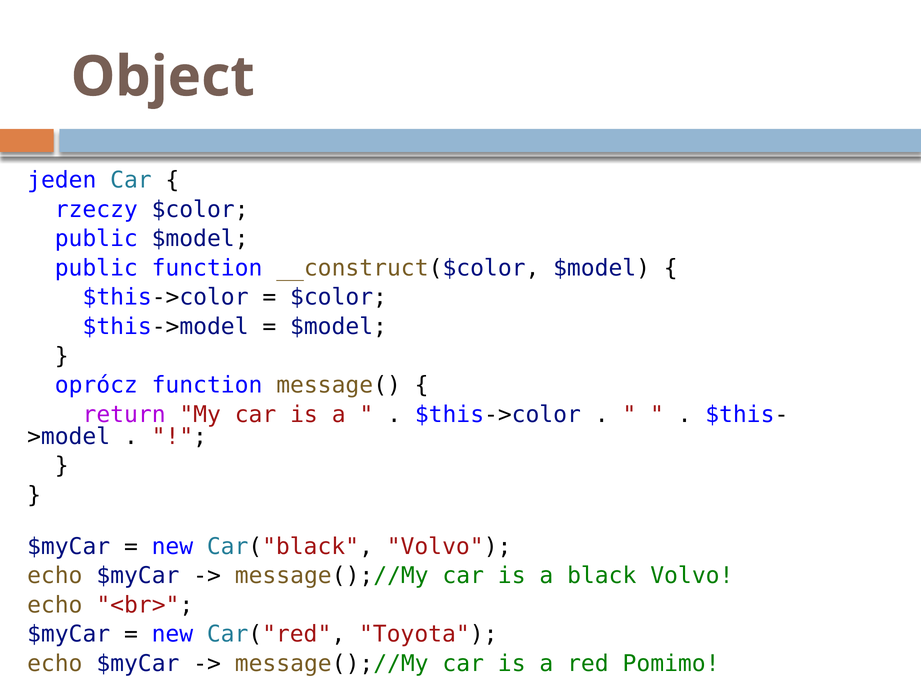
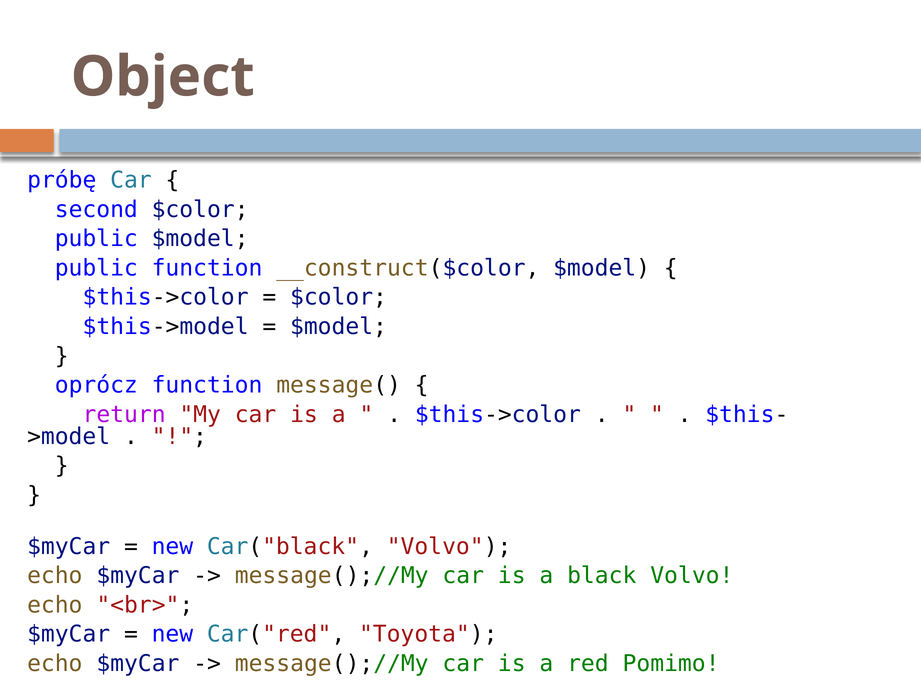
jeden: jeden -> próbę (62, 180)
rzeczy: rzeczy -> second (96, 209)
